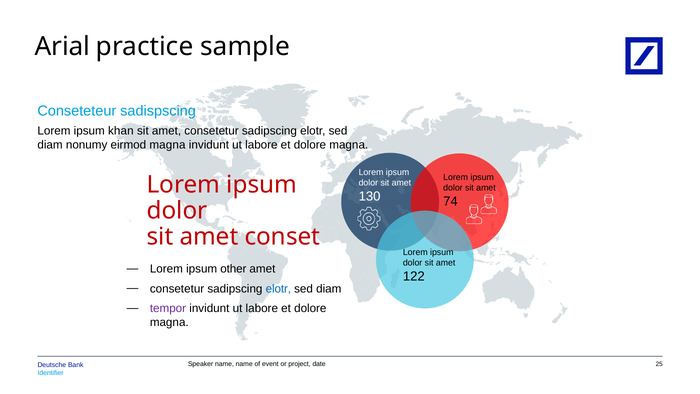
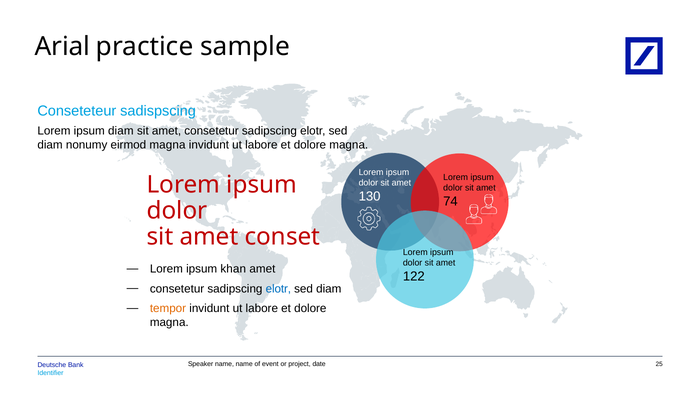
ipsum khan: khan -> diam (121, 131)
other: other -> khan (233, 269)
tempor colour: purple -> orange (168, 308)
